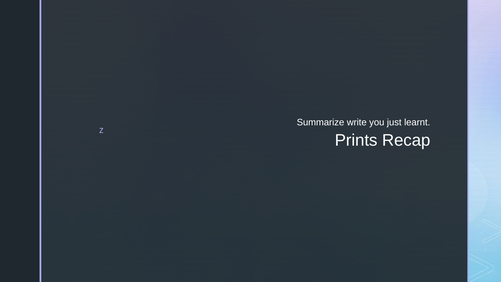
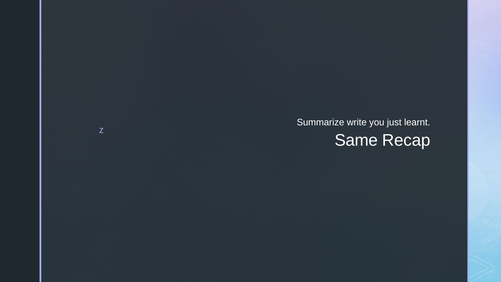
Prints: Prints -> Same (356, 140)
